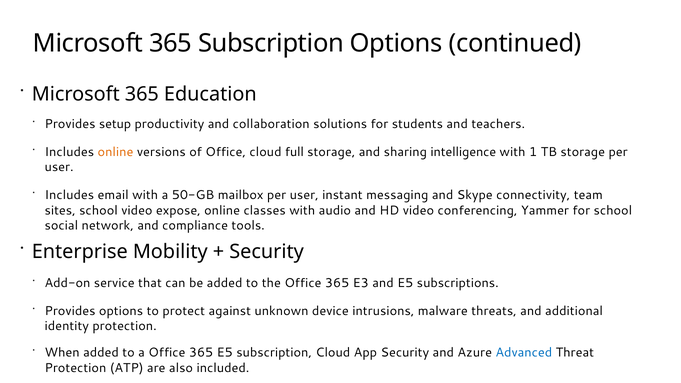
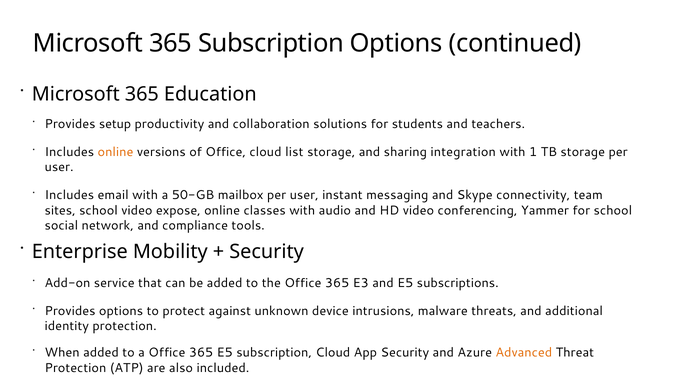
full: full -> list (294, 152)
intelligence: intelligence -> integration (463, 152)
Advanced colour: blue -> orange (524, 353)
